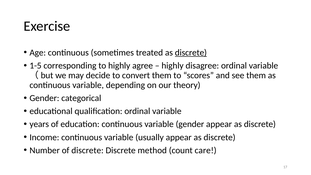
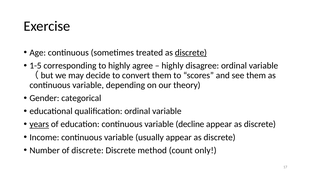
years underline: none -> present (39, 124)
variable gender: gender -> decline (190, 124)
care: care -> only (206, 150)
